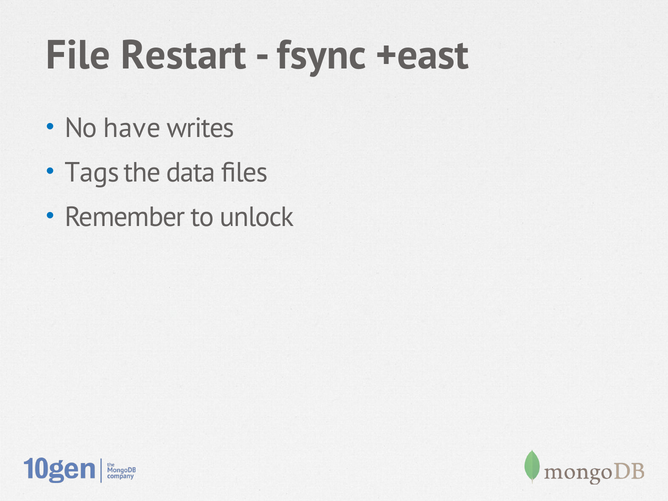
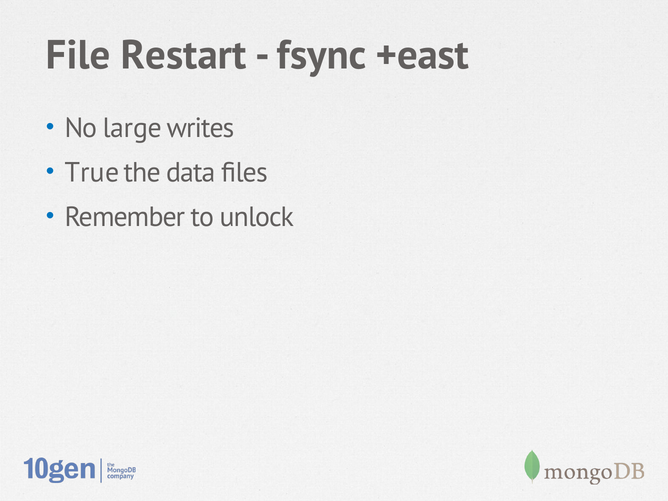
have: have -> large (132, 128)
Tags: Tags -> True (92, 173)
